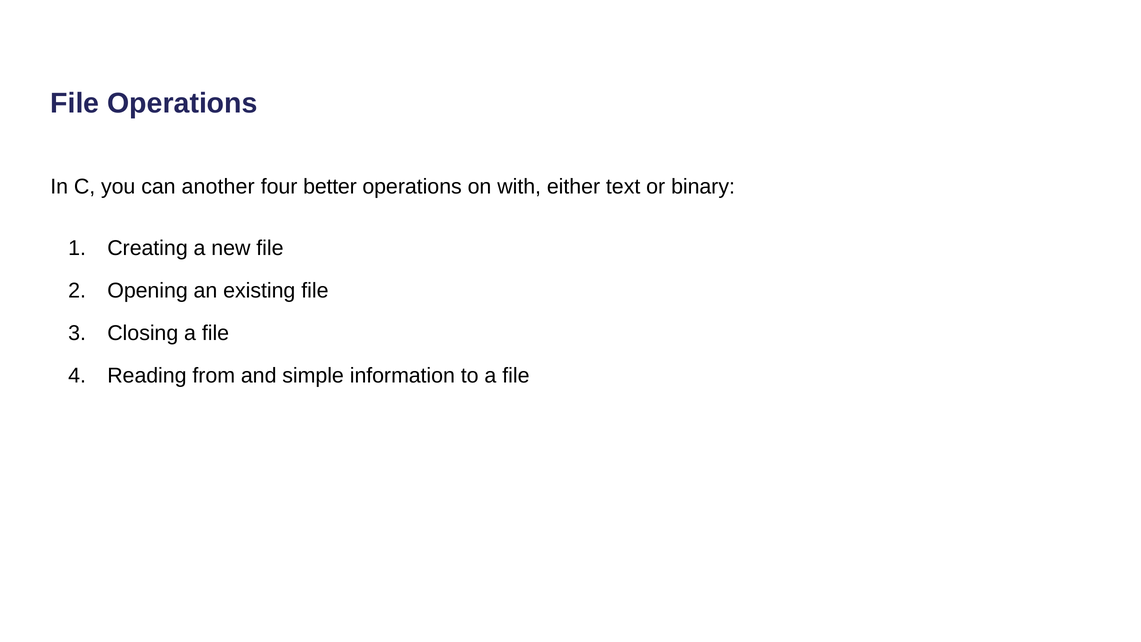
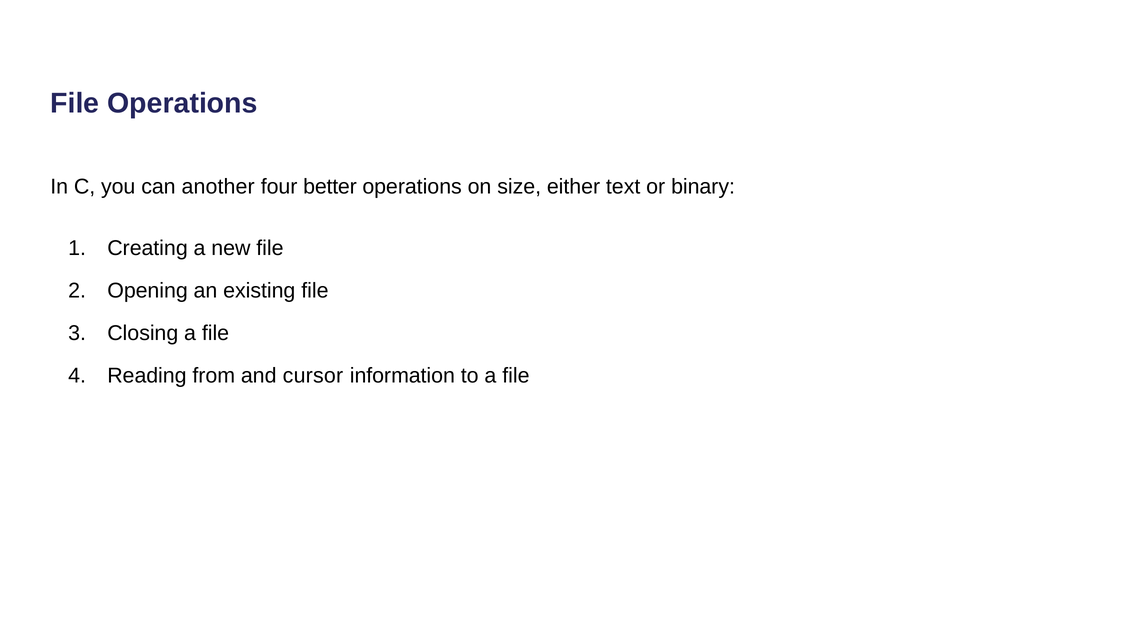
with: with -> size (519, 186)
simple: simple -> cursor (313, 376)
